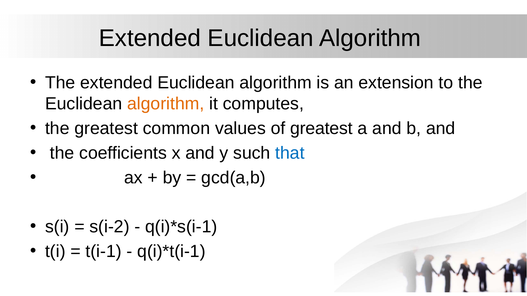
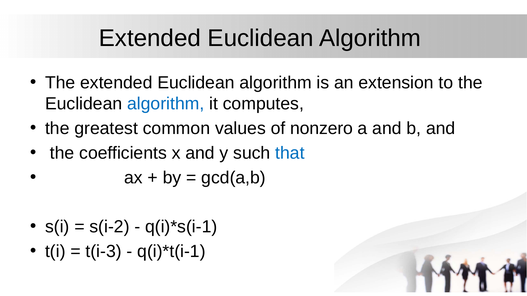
algorithm colour: orange -> blue (166, 104)
of greatest: greatest -> nonzero (322, 129)
t(i-1: t(i-1 -> t(i-3 (104, 252)
